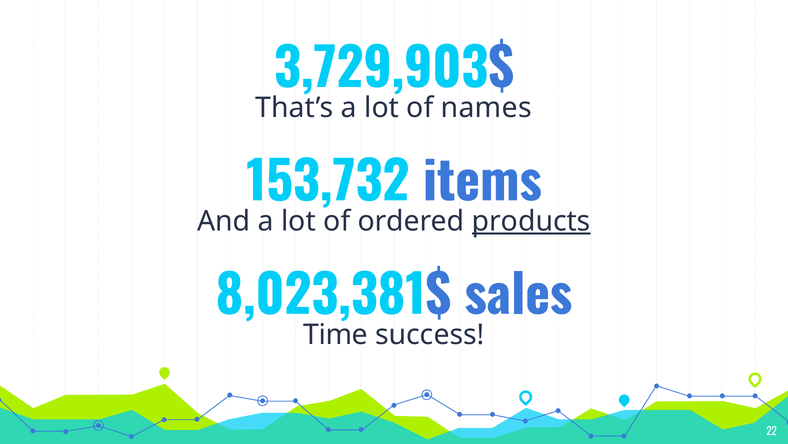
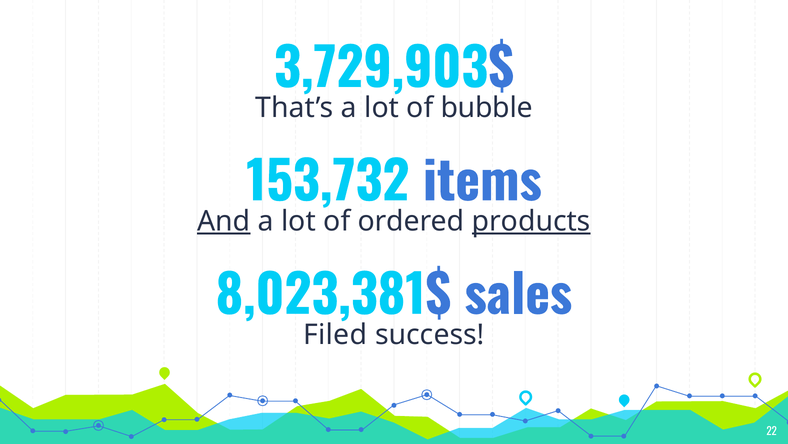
names: names -> bubble (487, 108)
And underline: none -> present (224, 221)
Time: Time -> Filed (335, 334)
